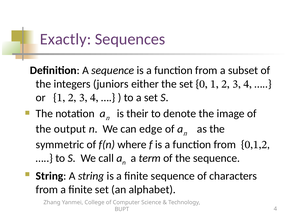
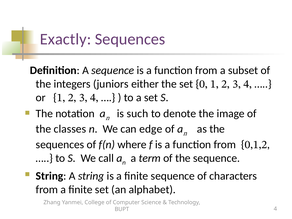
their: their -> such (137, 113)
output: output -> classes (70, 129)
symmetric: symmetric -> sequences (60, 144)
